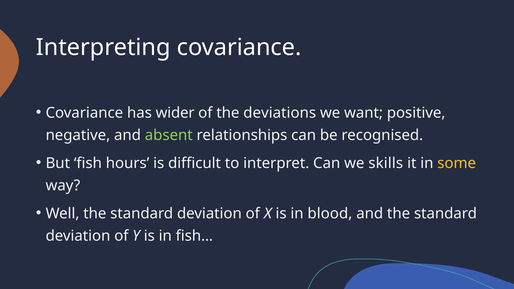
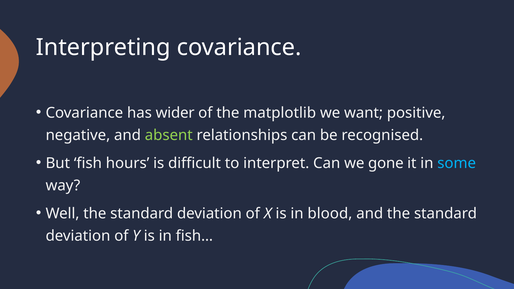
deviations: deviations -> matplotlib (280, 113)
skills: skills -> gone (386, 163)
some colour: yellow -> light blue (457, 163)
